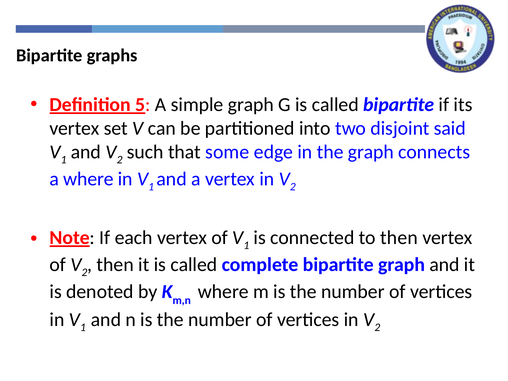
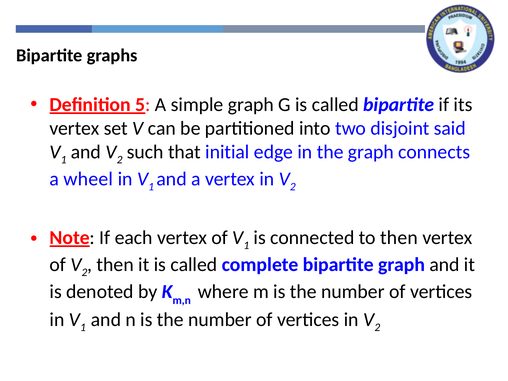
some: some -> initial (227, 152)
a where: where -> wheel (88, 179)
